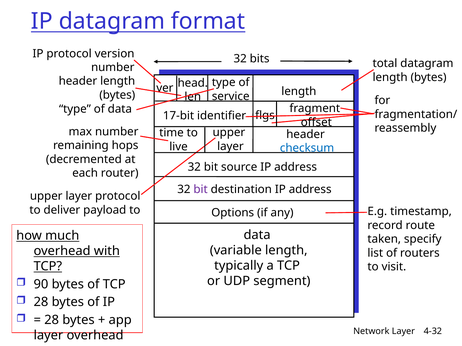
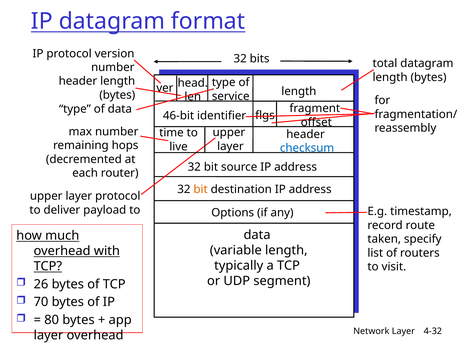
17-bit: 17-bit -> 46-bit (179, 116)
bit colour: purple -> orange (201, 190)
90: 90 -> 26 (41, 285)
28: 28 -> 70 (41, 303)
28: 28 -> 80 (52, 321)
